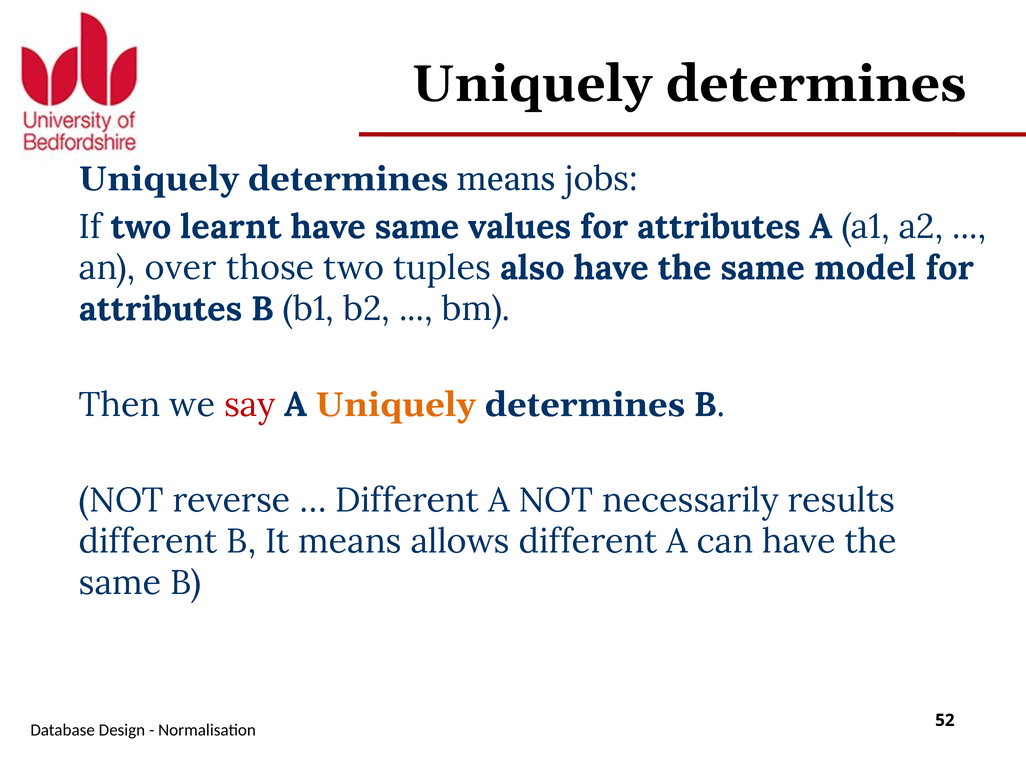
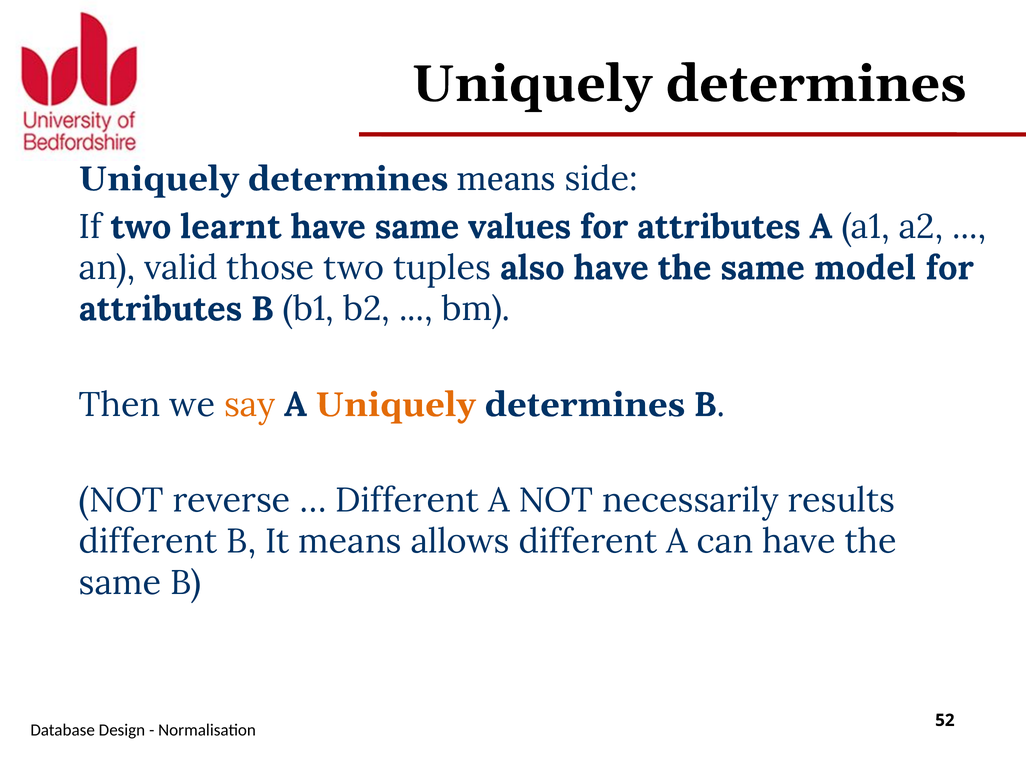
jobs: jobs -> side (601, 179)
over: over -> valid (181, 268)
say colour: red -> orange (250, 405)
